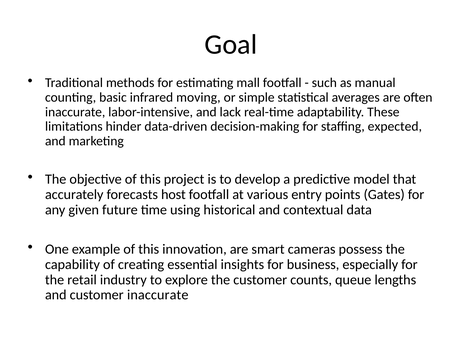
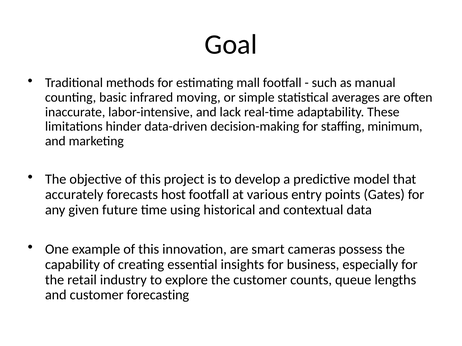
expected: expected -> minimum (395, 127)
customer inaccurate: inaccurate -> forecasting (158, 295)
